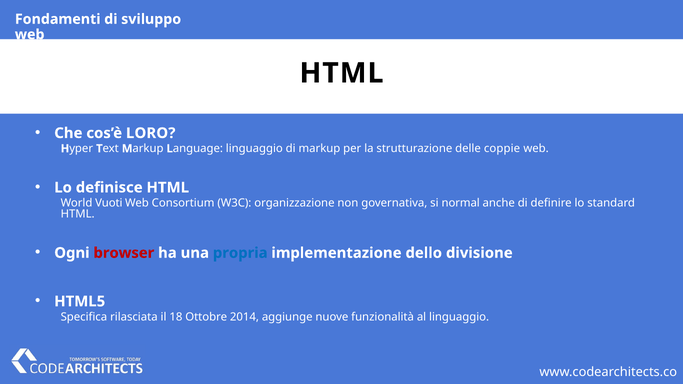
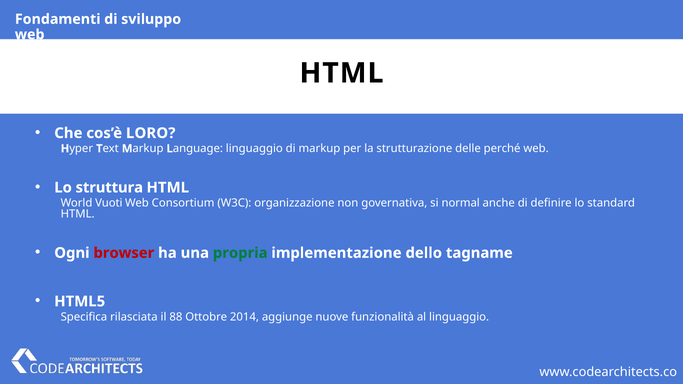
coppie: coppie -> perché (502, 149)
definisce: definisce -> struttura (109, 188)
propria colour: blue -> green (240, 253)
divisione: divisione -> tagname (479, 253)
18: 18 -> 88 (176, 317)
